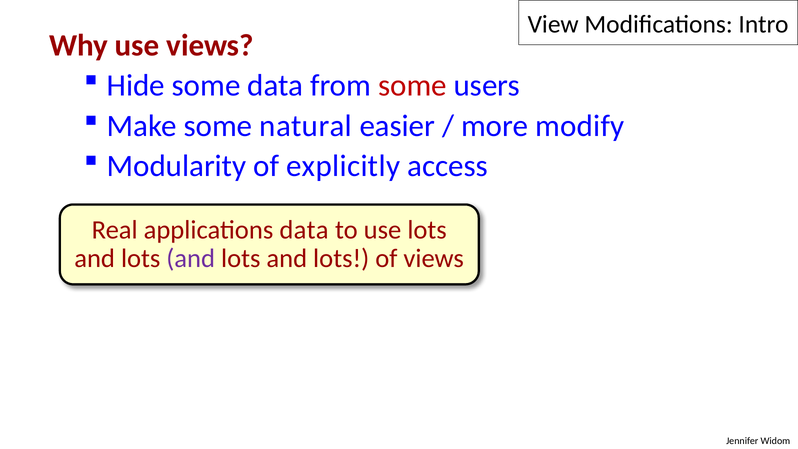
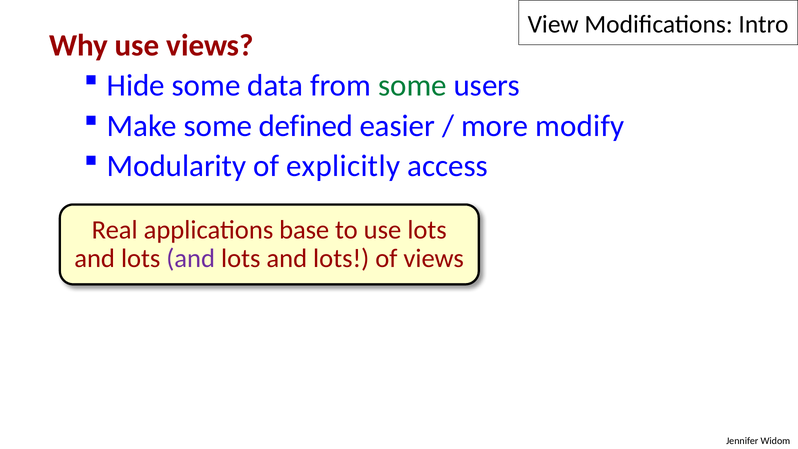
some colour: red -> green (412, 86)
natural: natural -> defined (306, 126)
applications data: data -> base (304, 230)
